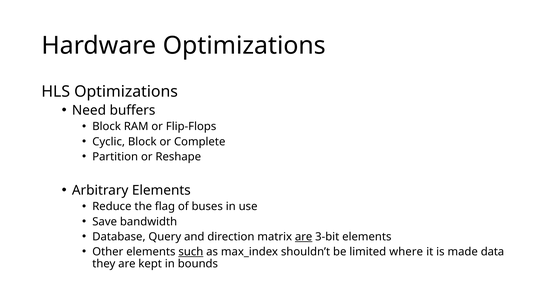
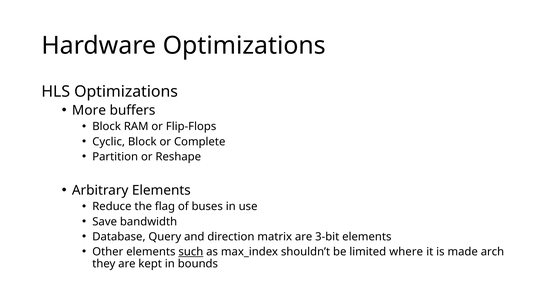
Need: Need -> More (89, 110)
are underline: present -> none (304, 237)
data: data -> arch (492, 252)
